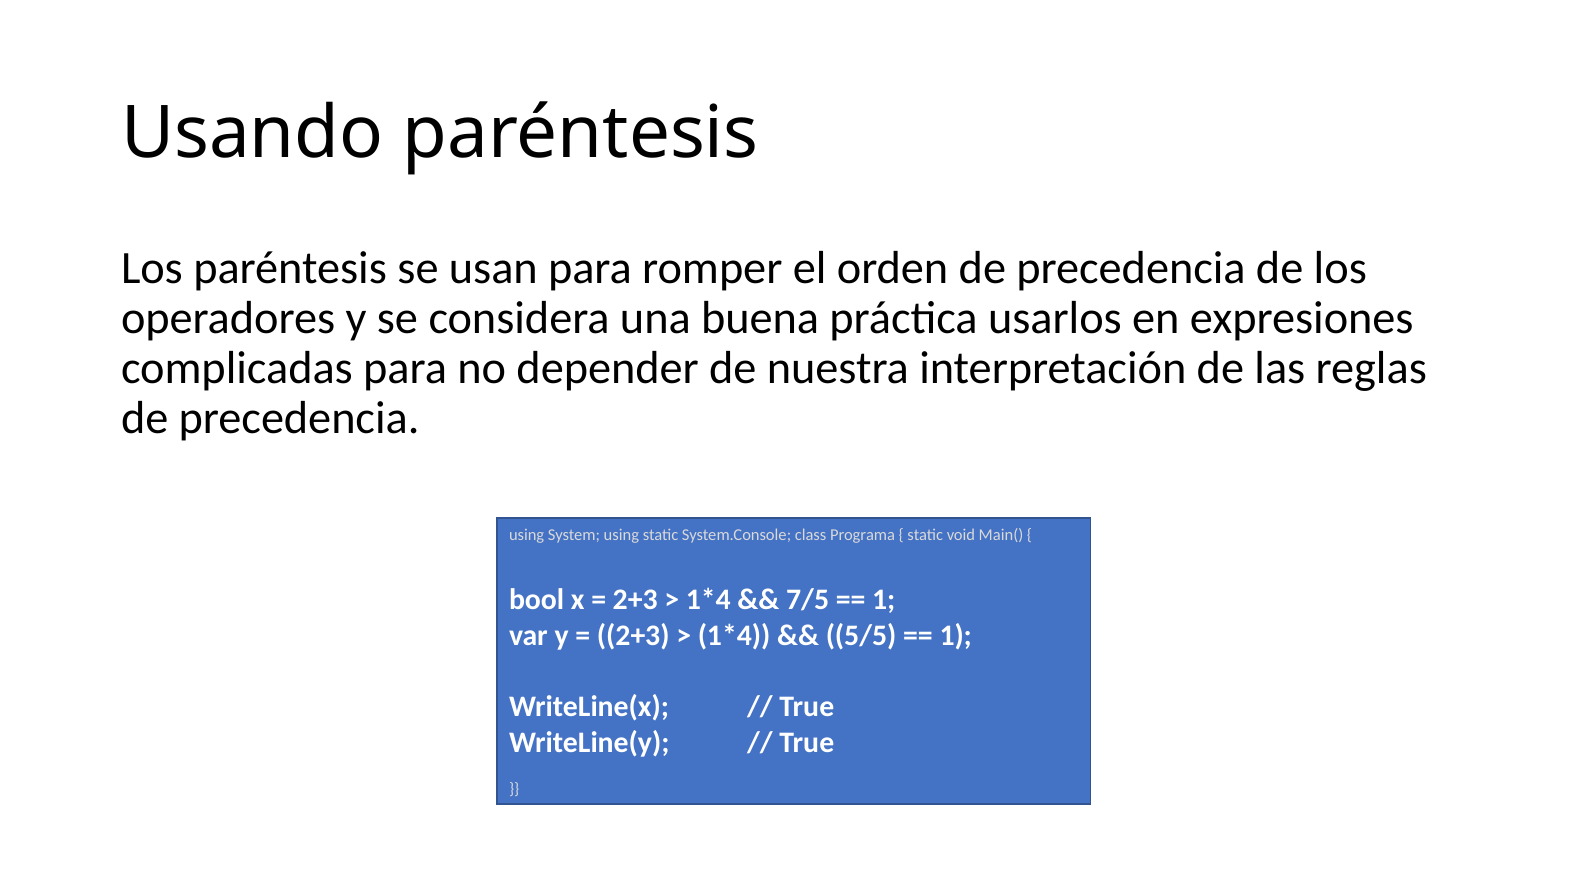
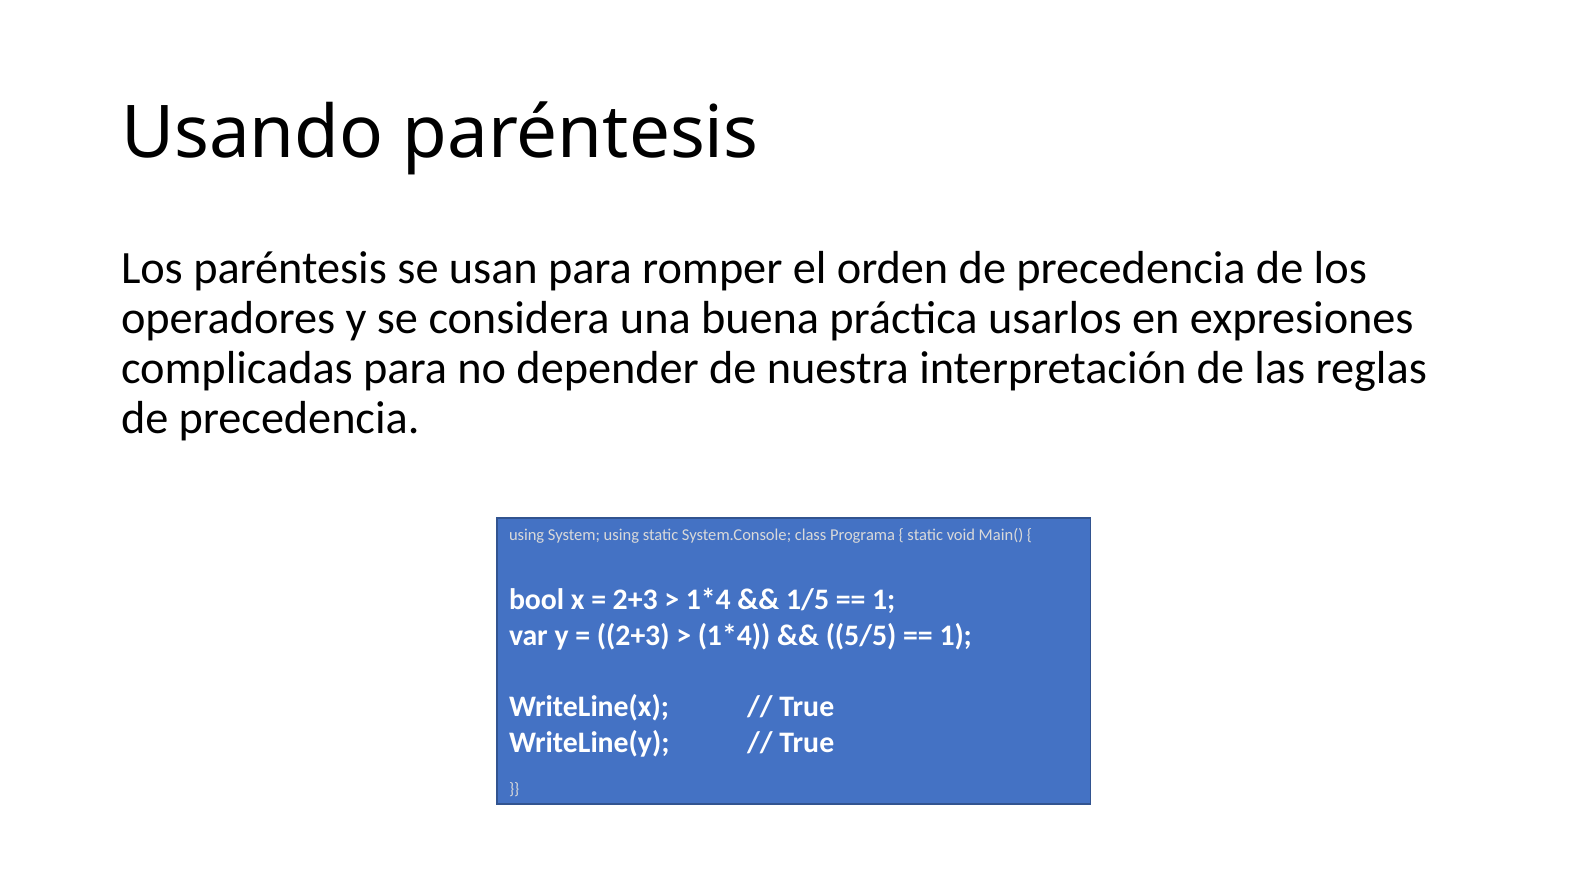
7/5: 7/5 -> 1/5 (808, 600)
